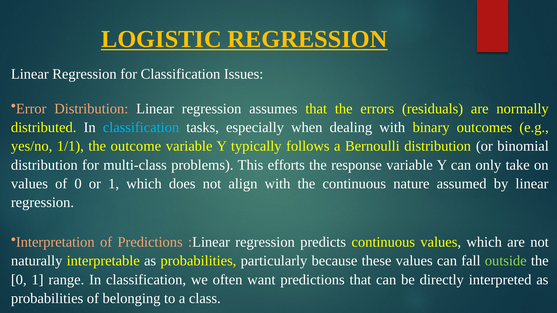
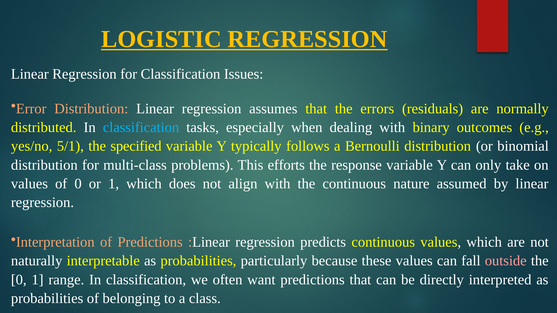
1/1: 1/1 -> 5/1 (70, 146)
outcome: outcome -> specified (136, 146)
outside colour: light green -> pink (506, 261)
